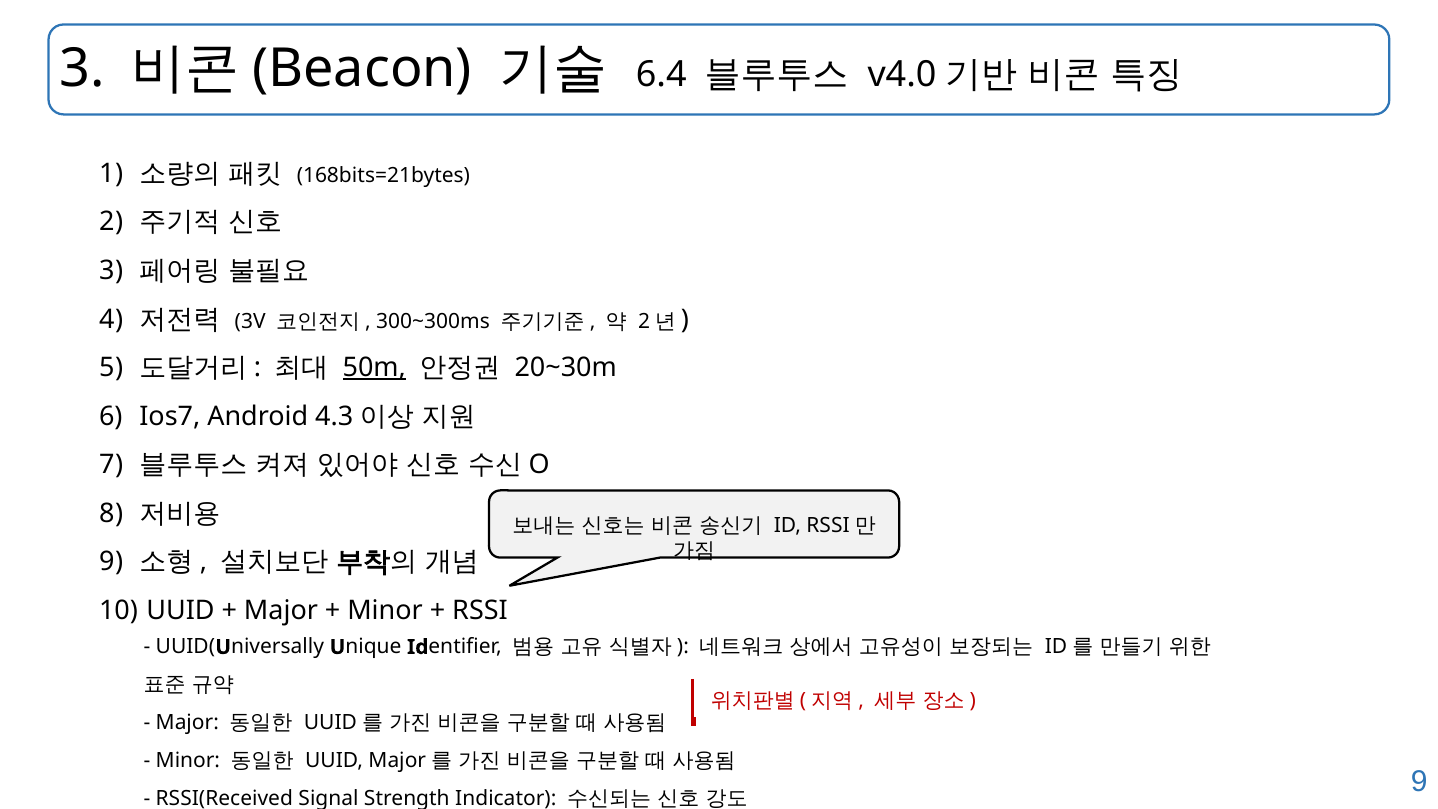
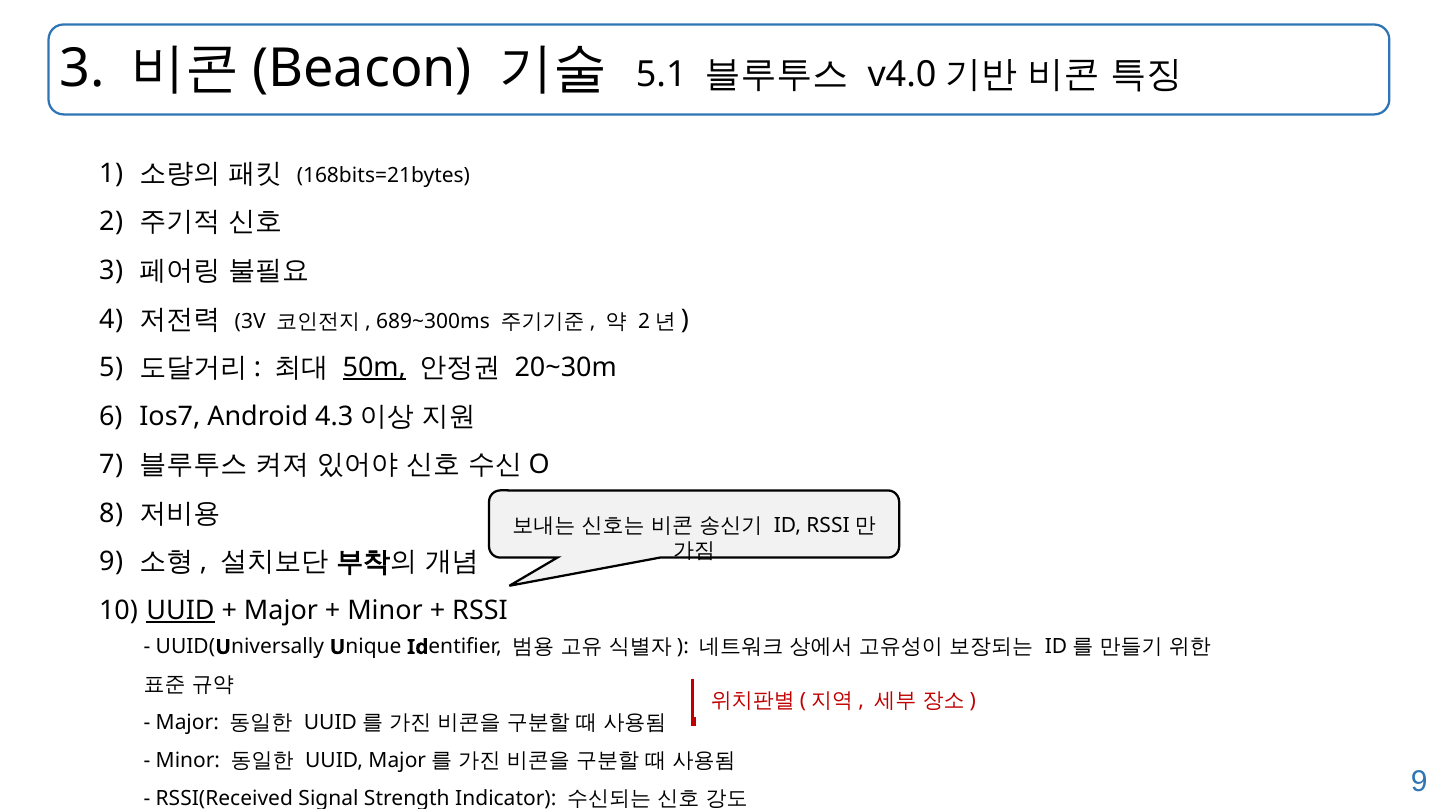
6.4: 6.4 -> 5.1 (661, 75)
300~300ms: 300~300ms -> 689~300ms (433, 321)
UUID underline: none -> present (181, 610)
